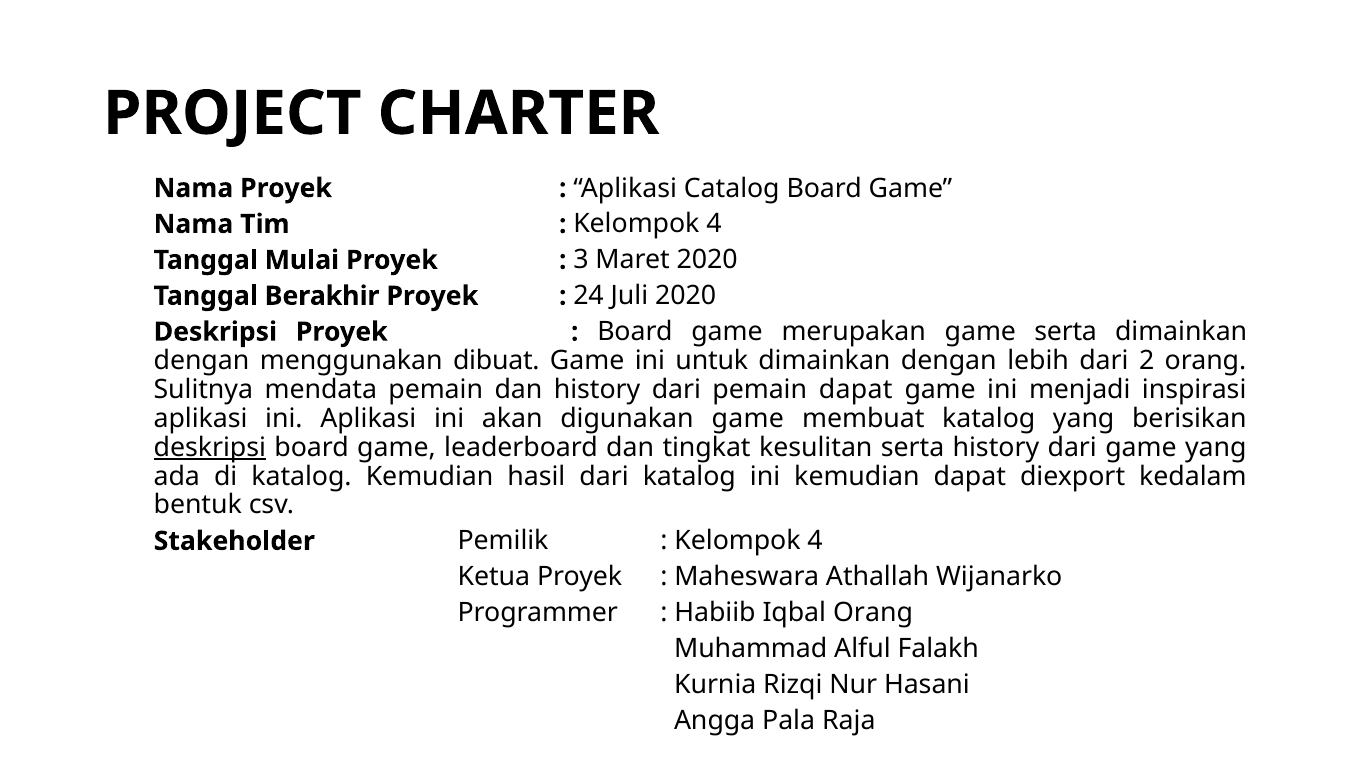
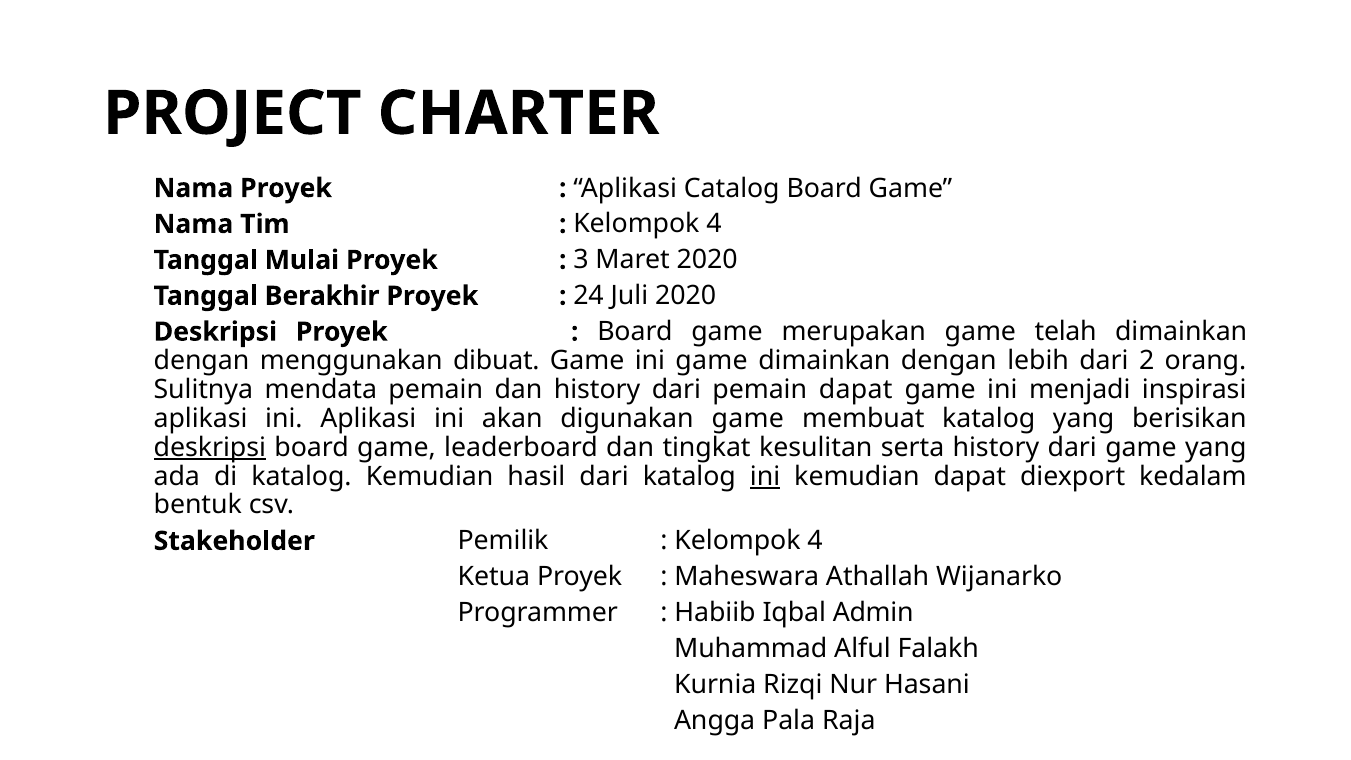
game serta: serta -> telah (1066, 332)
ini untuk: untuk -> game (712, 361)
ini underline: none -> present (765, 476)
Iqbal Orang: Orang -> Admin (873, 613)
